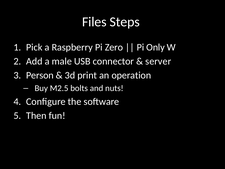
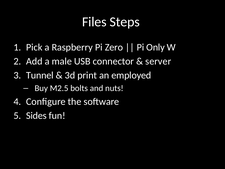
Person: Person -> Tunnel (40, 75)
operation: operation -> employed (131, 75)
Then: Then -> Sides (36, 115)
